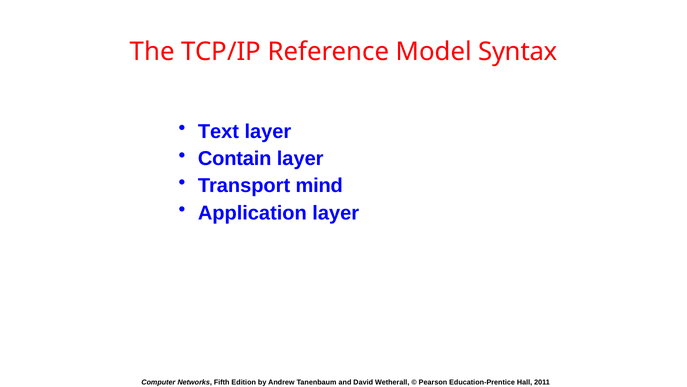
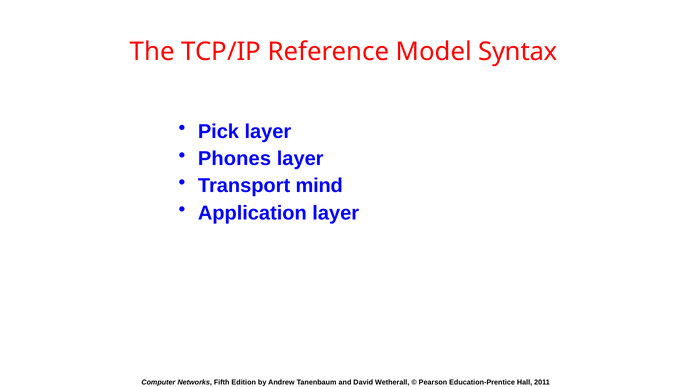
Text: Text -> Pick (218, 131)
Contain: Contain -> Phones (234, 159)
